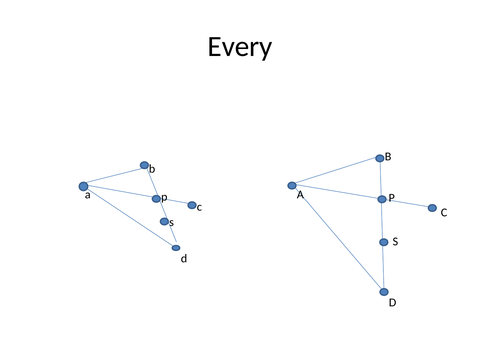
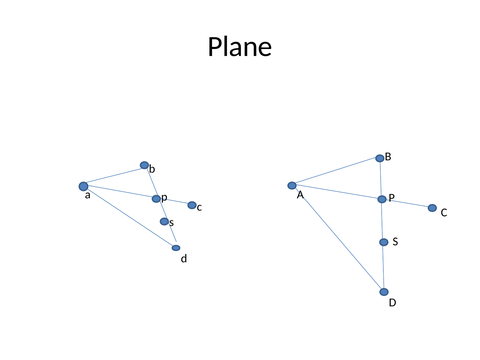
Every: Every -> Plane (240, 46)
